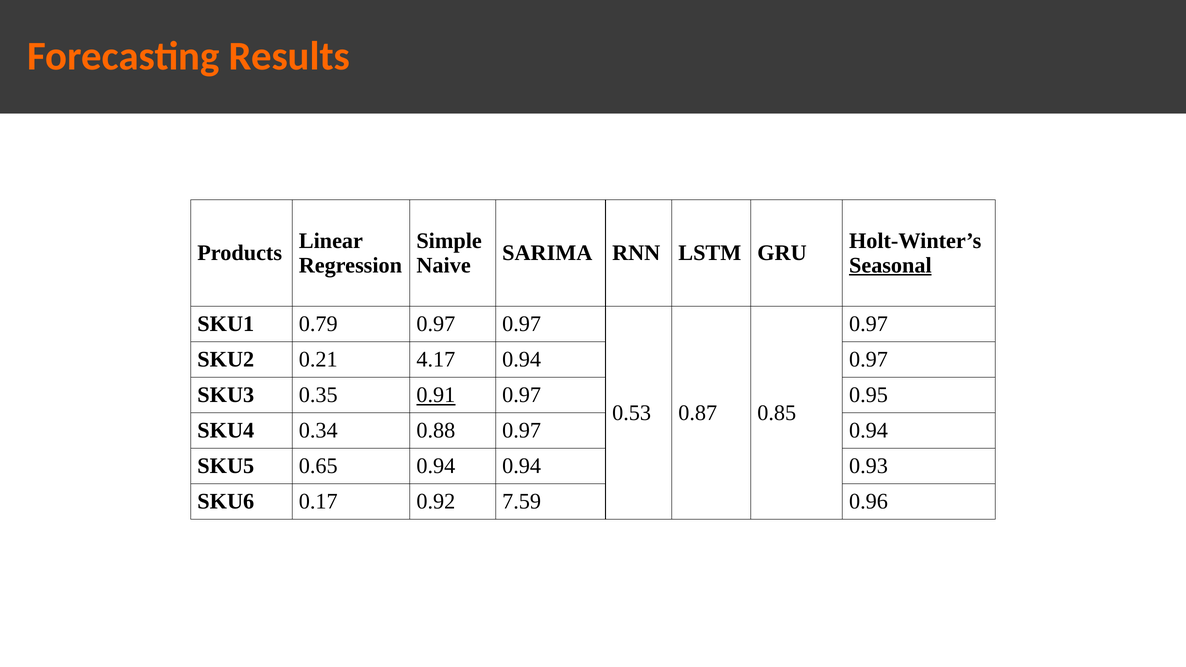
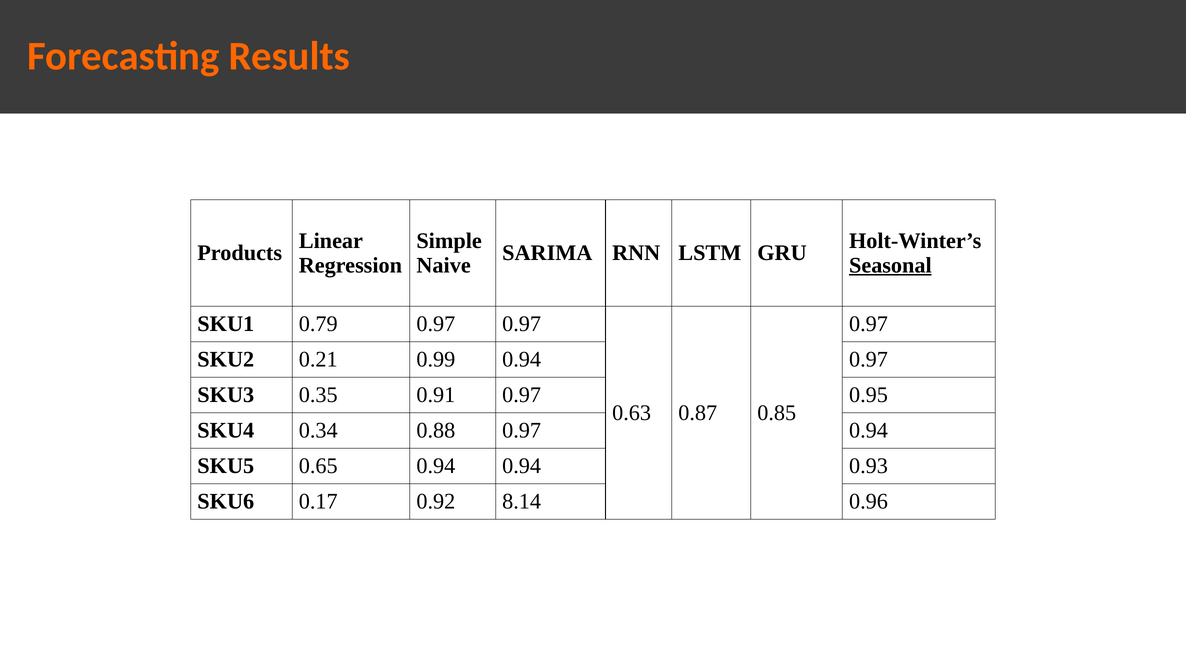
4.17: 4.17 -> 0.99 (436, 360)
0.91 underline: present -> none (436, 395)
0.53: 0.53 -> 0.63 (632, 413)
7.59: 7.59 -> 8.14 (522, 502)
